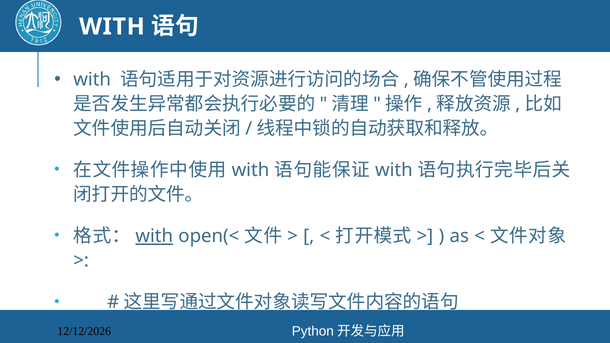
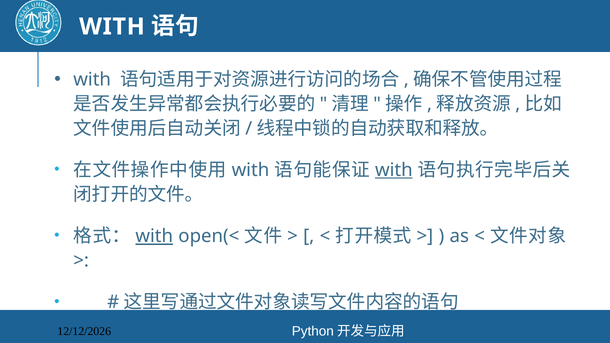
with underline: none -> present (394, 170)
